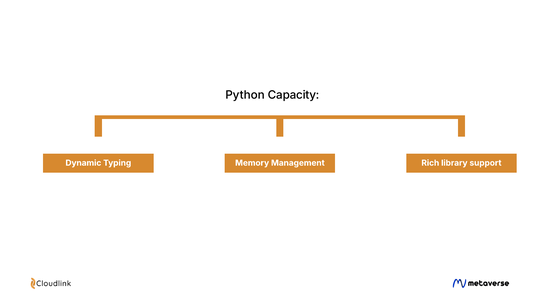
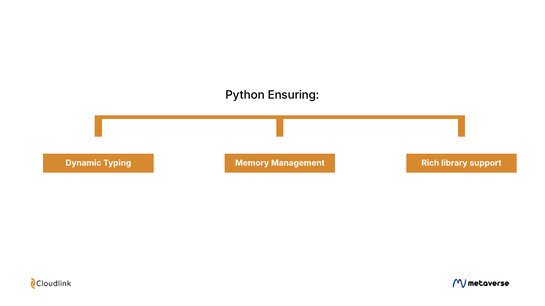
Capacity: Capacity -> Ensuring (294, 95)
